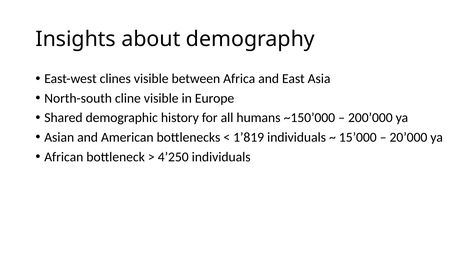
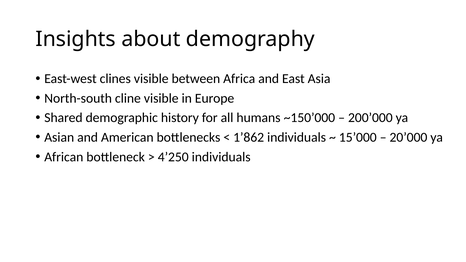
1’819: 1’819 -> 1’862 (249, 137)
